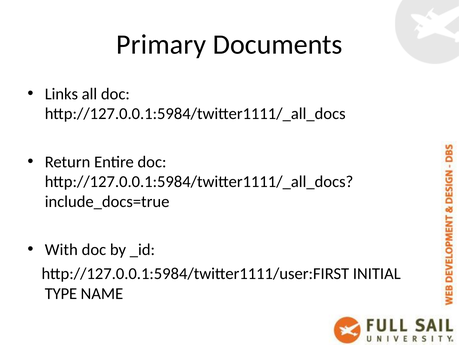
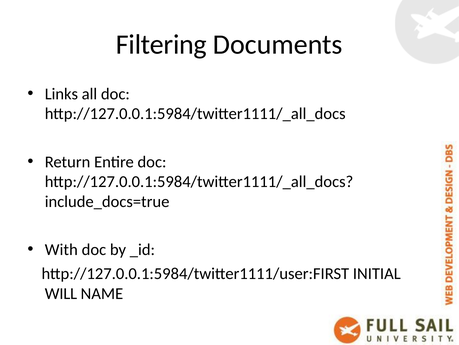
Primary: Primary -> Filtering (161, 44)
TYPE: TYPE -> WILL (61, 293)
